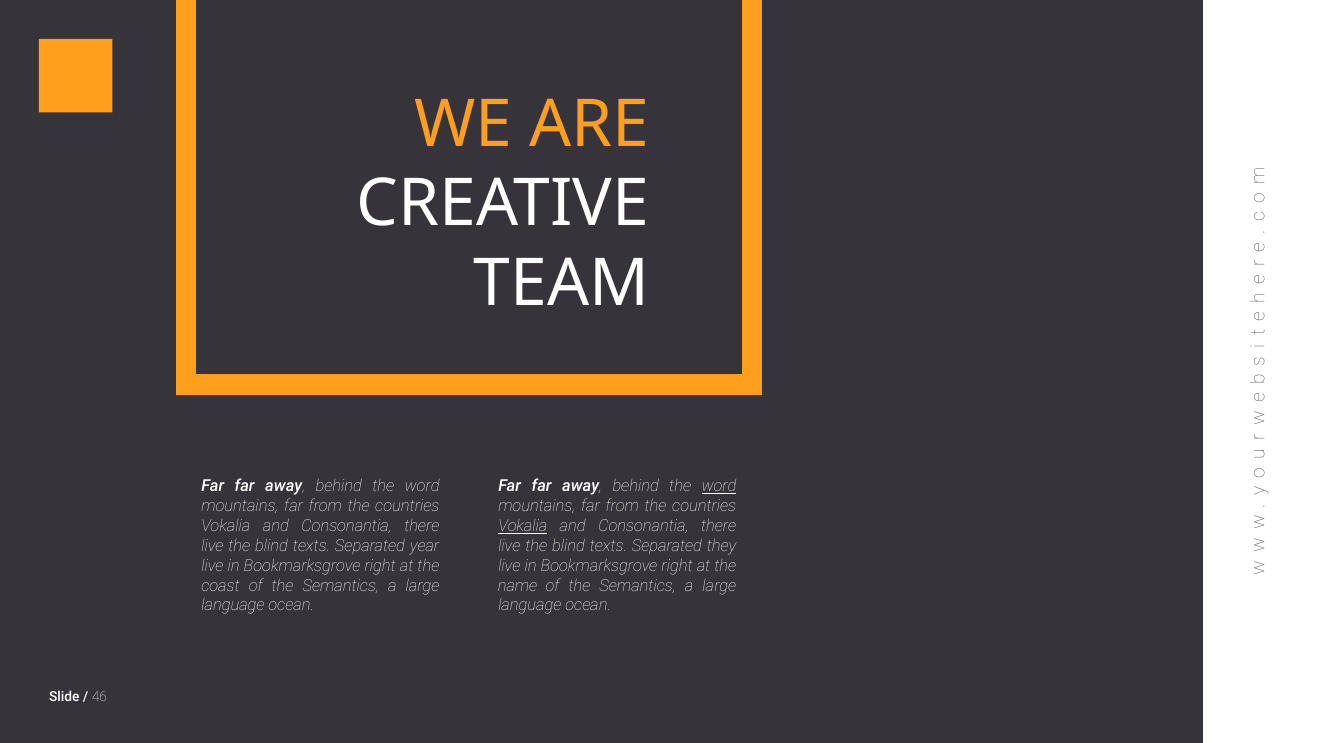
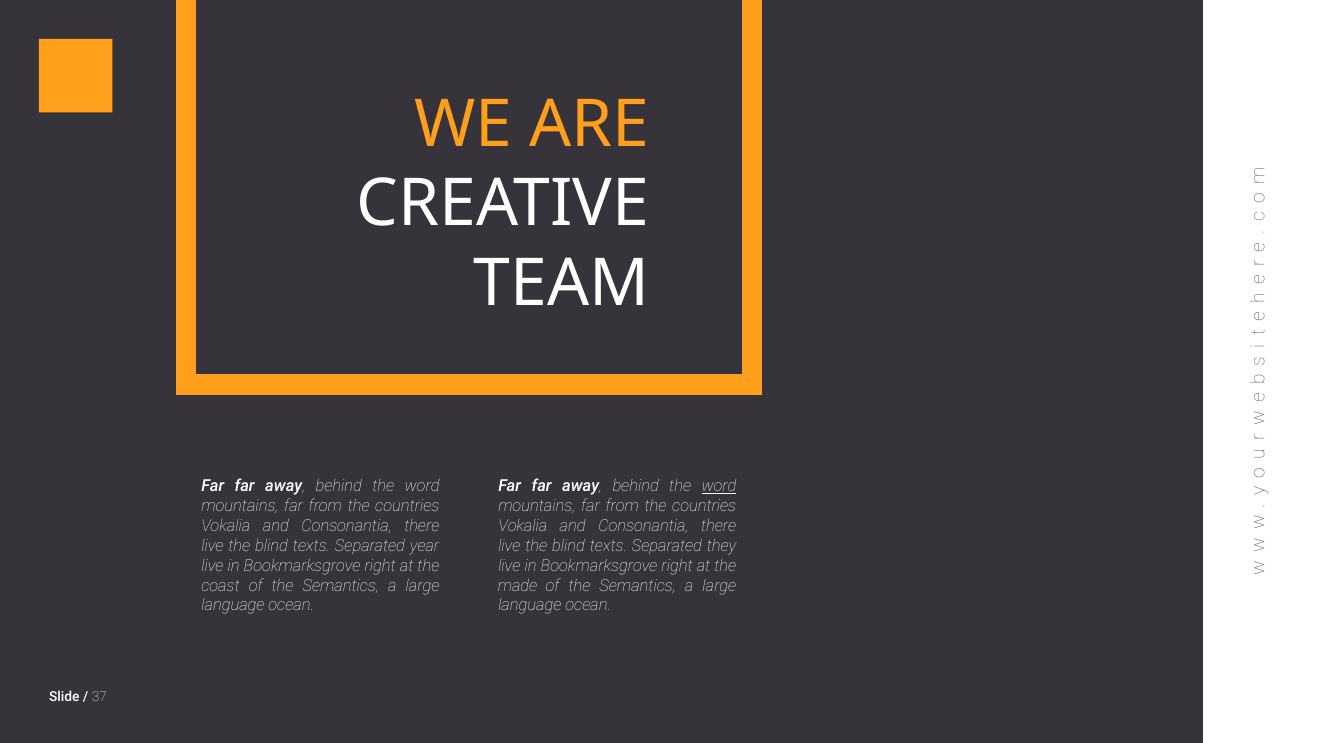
Vokalia underline: present -> none (523, 526)
name: name -> made (518, 586)
46: 46 -> 37 (99, 697)
